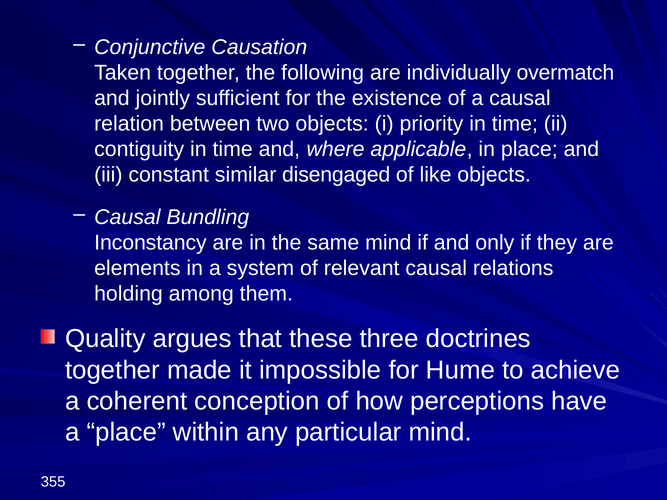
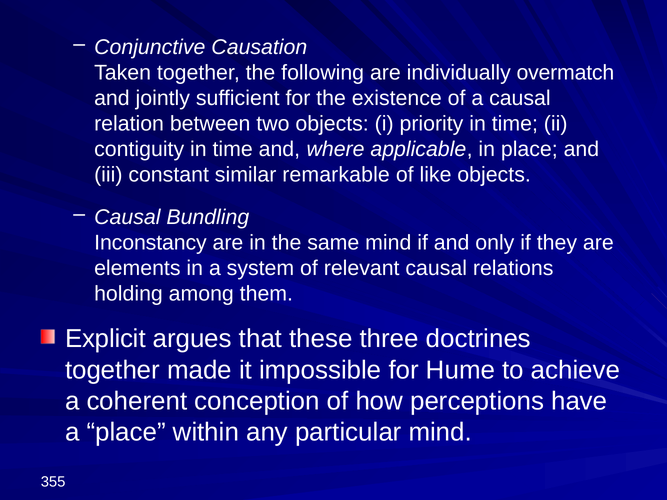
disengaged: disengaged -> remarkable (336, 175)
Quality: Quality -> Explicit (105, 339)
